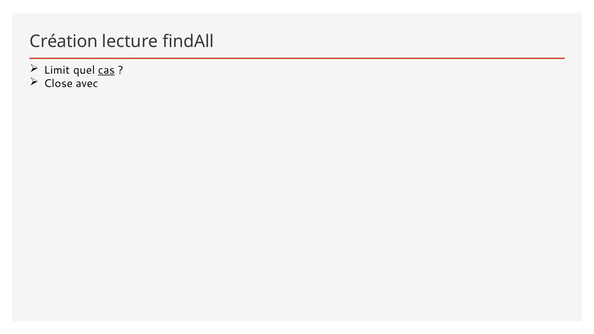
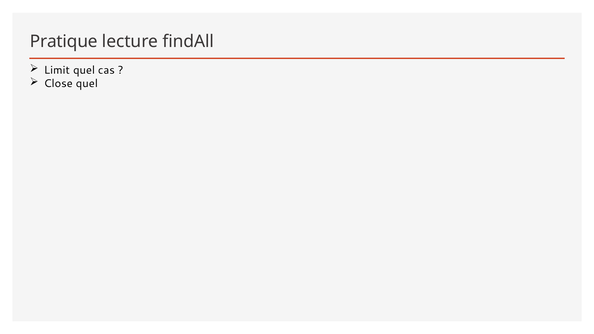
Création: Création -> Pratique (64, 42)
cas underline: present -> none (106, 70)
Close avec: avec -> quel (87, 84)
